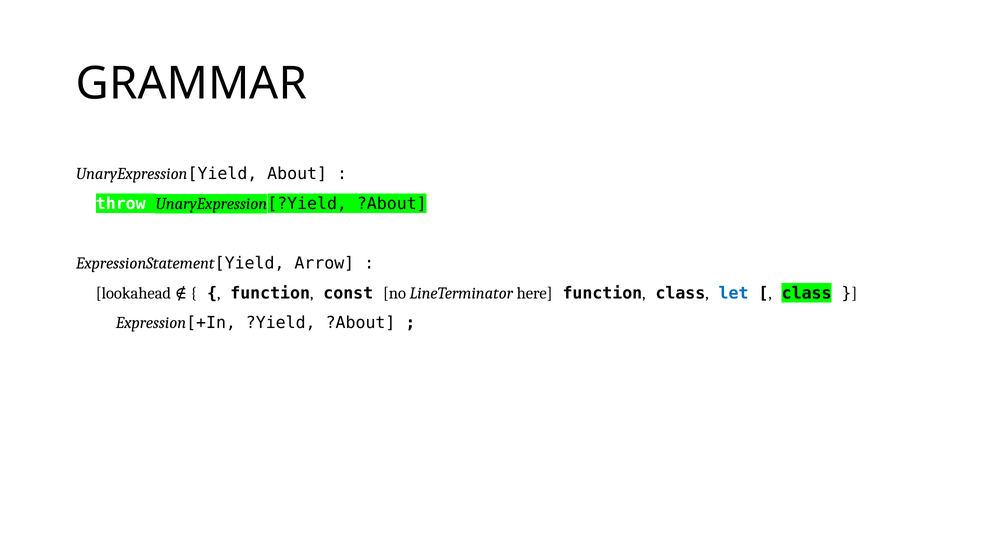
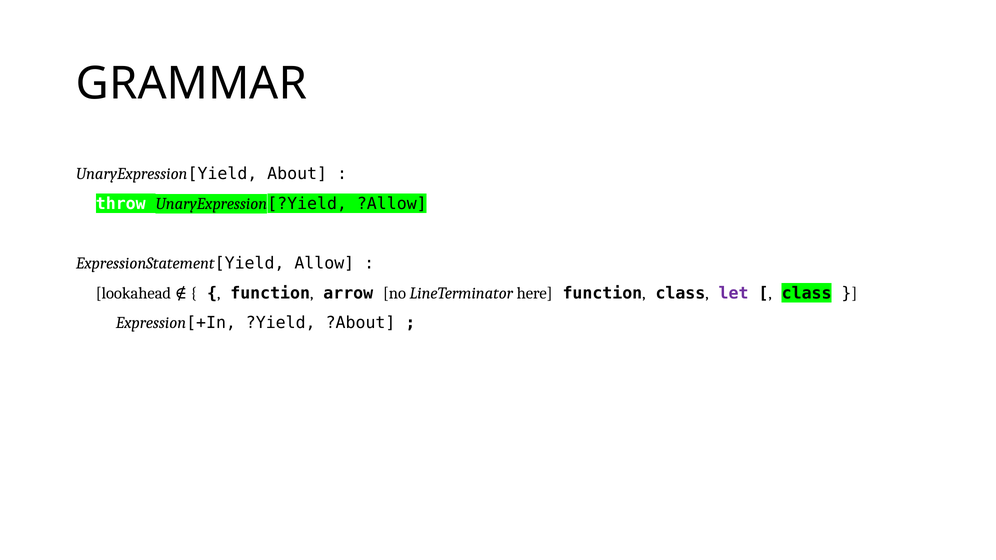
UnaryExpression[?Yield ?About: ?About -> ?Allow (392, 204)
Arrow: Arrow -> Allow (324, 263)
const: const -> arrow (348, 293)
let colour: blue -> purple (734, 293)
